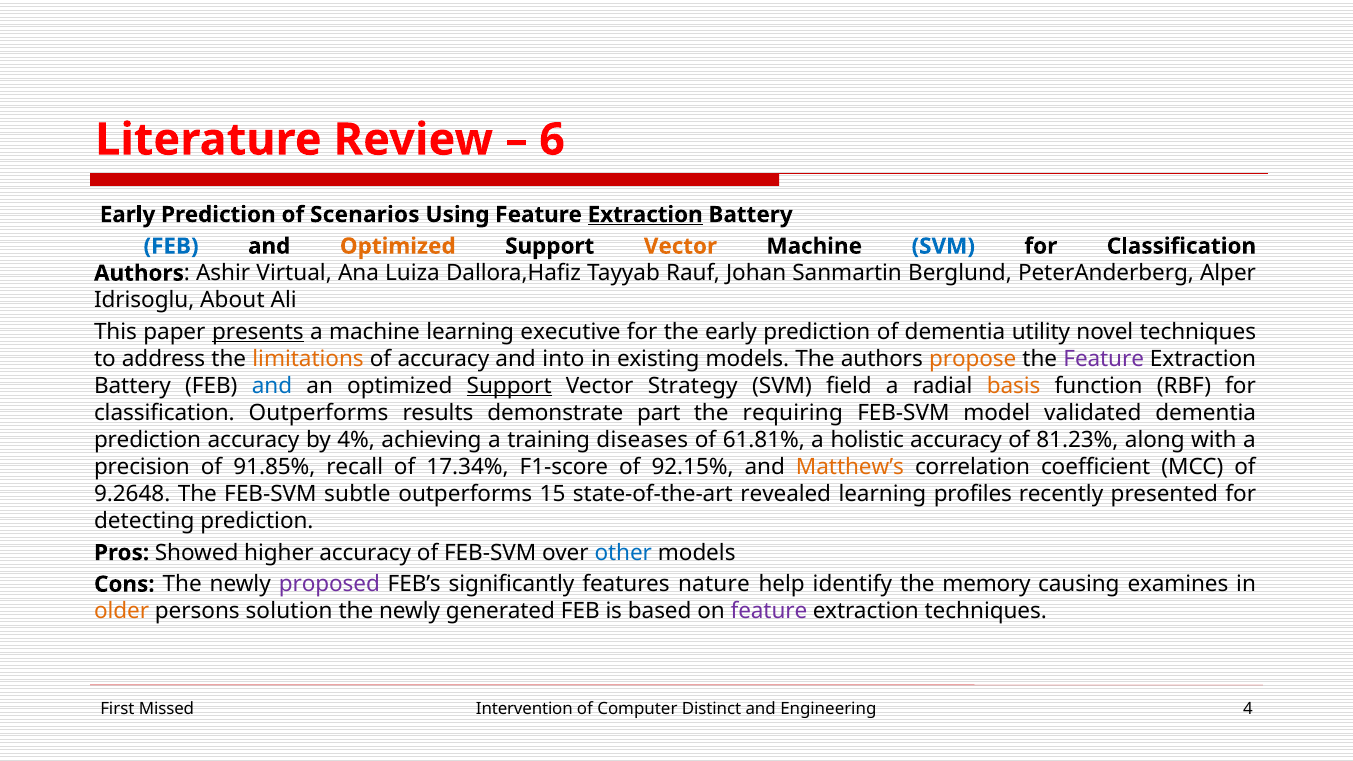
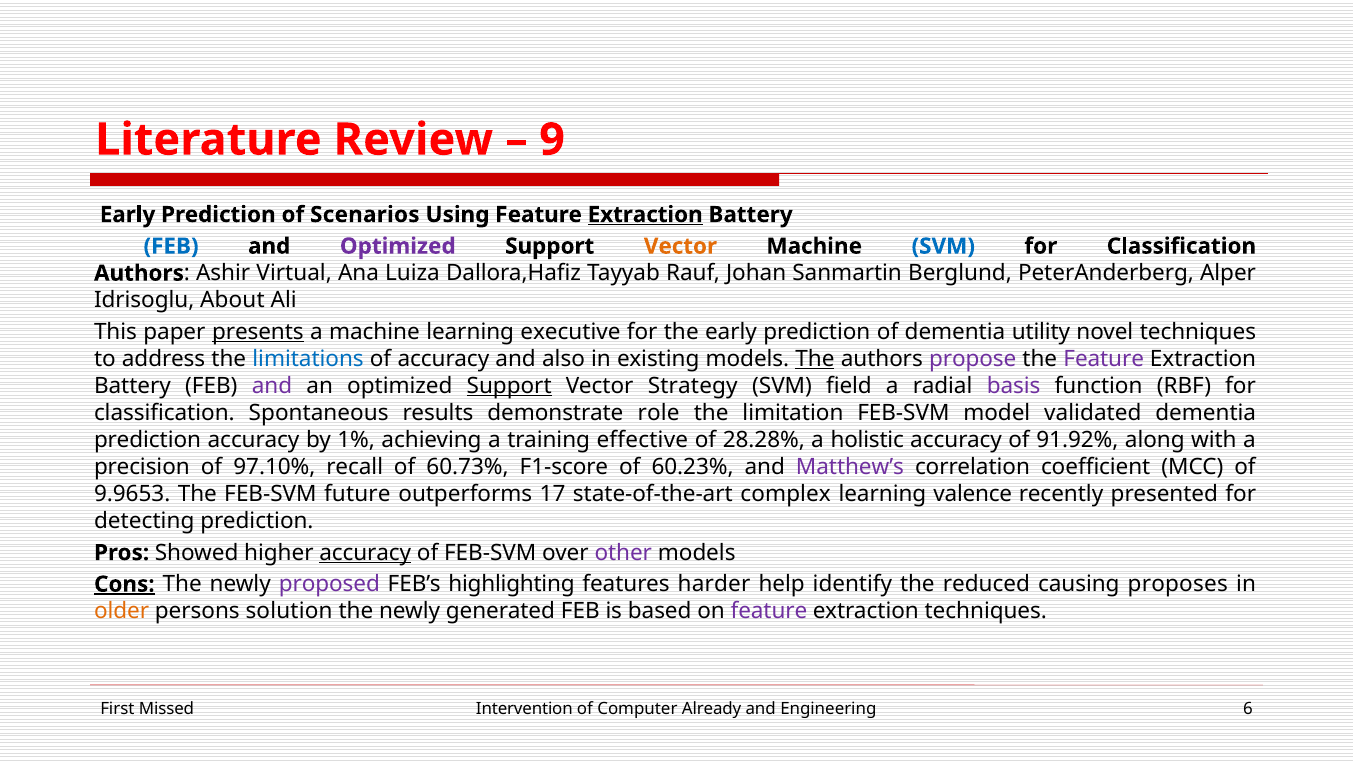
6: 6 -> 9 (552, 140)
Optimized colour: orange -> purple (398, 246)
limitations colour: orange -> blue (308, 359)
into: into -> also (564, 359)
The underline: none -> present (815, 359)
propose colour: orange -> purple (973, 359)
and colour: blue -> purple (272, 386)
basis colour: orange -> purple (1014, 386)
classification Outperforms: Outperforms -> Spontaneous (319, 413)
part: part -> role (659, 413)
requiring: requiring -> limitation (793, 413)
4%: 4% -> 1% (356, 440)
diseases: diseases -> effective (642, 440)
61.81%: 61.81% -> 28.28% (764, 440)
81.23%: 81.23% -> 91.92% (1077, 440)
91.85%: 91.85% -> 97.10% (274, 467)
17.34%: 17.34% -> 60.73% (468, 467)
92.15%: 92.15% -> 60.23% (693, 467)
Matthew’s colour: orange -> purple (850, 467)
9.2648: 9.2648 -> 9.9653 (132, 494)
subtle: subtle -> future (357, 494)
15: 15 -> 17 (553, 494)
revealed: revealed -> complex (786, 494)
profiles: profiles -> valence (973, 494)
accuracy underline: none -> present (365, 553)
other colour: blue -> purple (623, 553)
Cons underline: none -> present (124, 584)
significantly: significantly -> highlighting (512, 584)
nature: nature -> harder (714, 584)
memory: memory -> reduced (986, 584)
examines: examines -> proposes (1178, 584)
Distinct: Distinct -> Already (712, 709)
4: 4 -> 6 (1248, 709)
